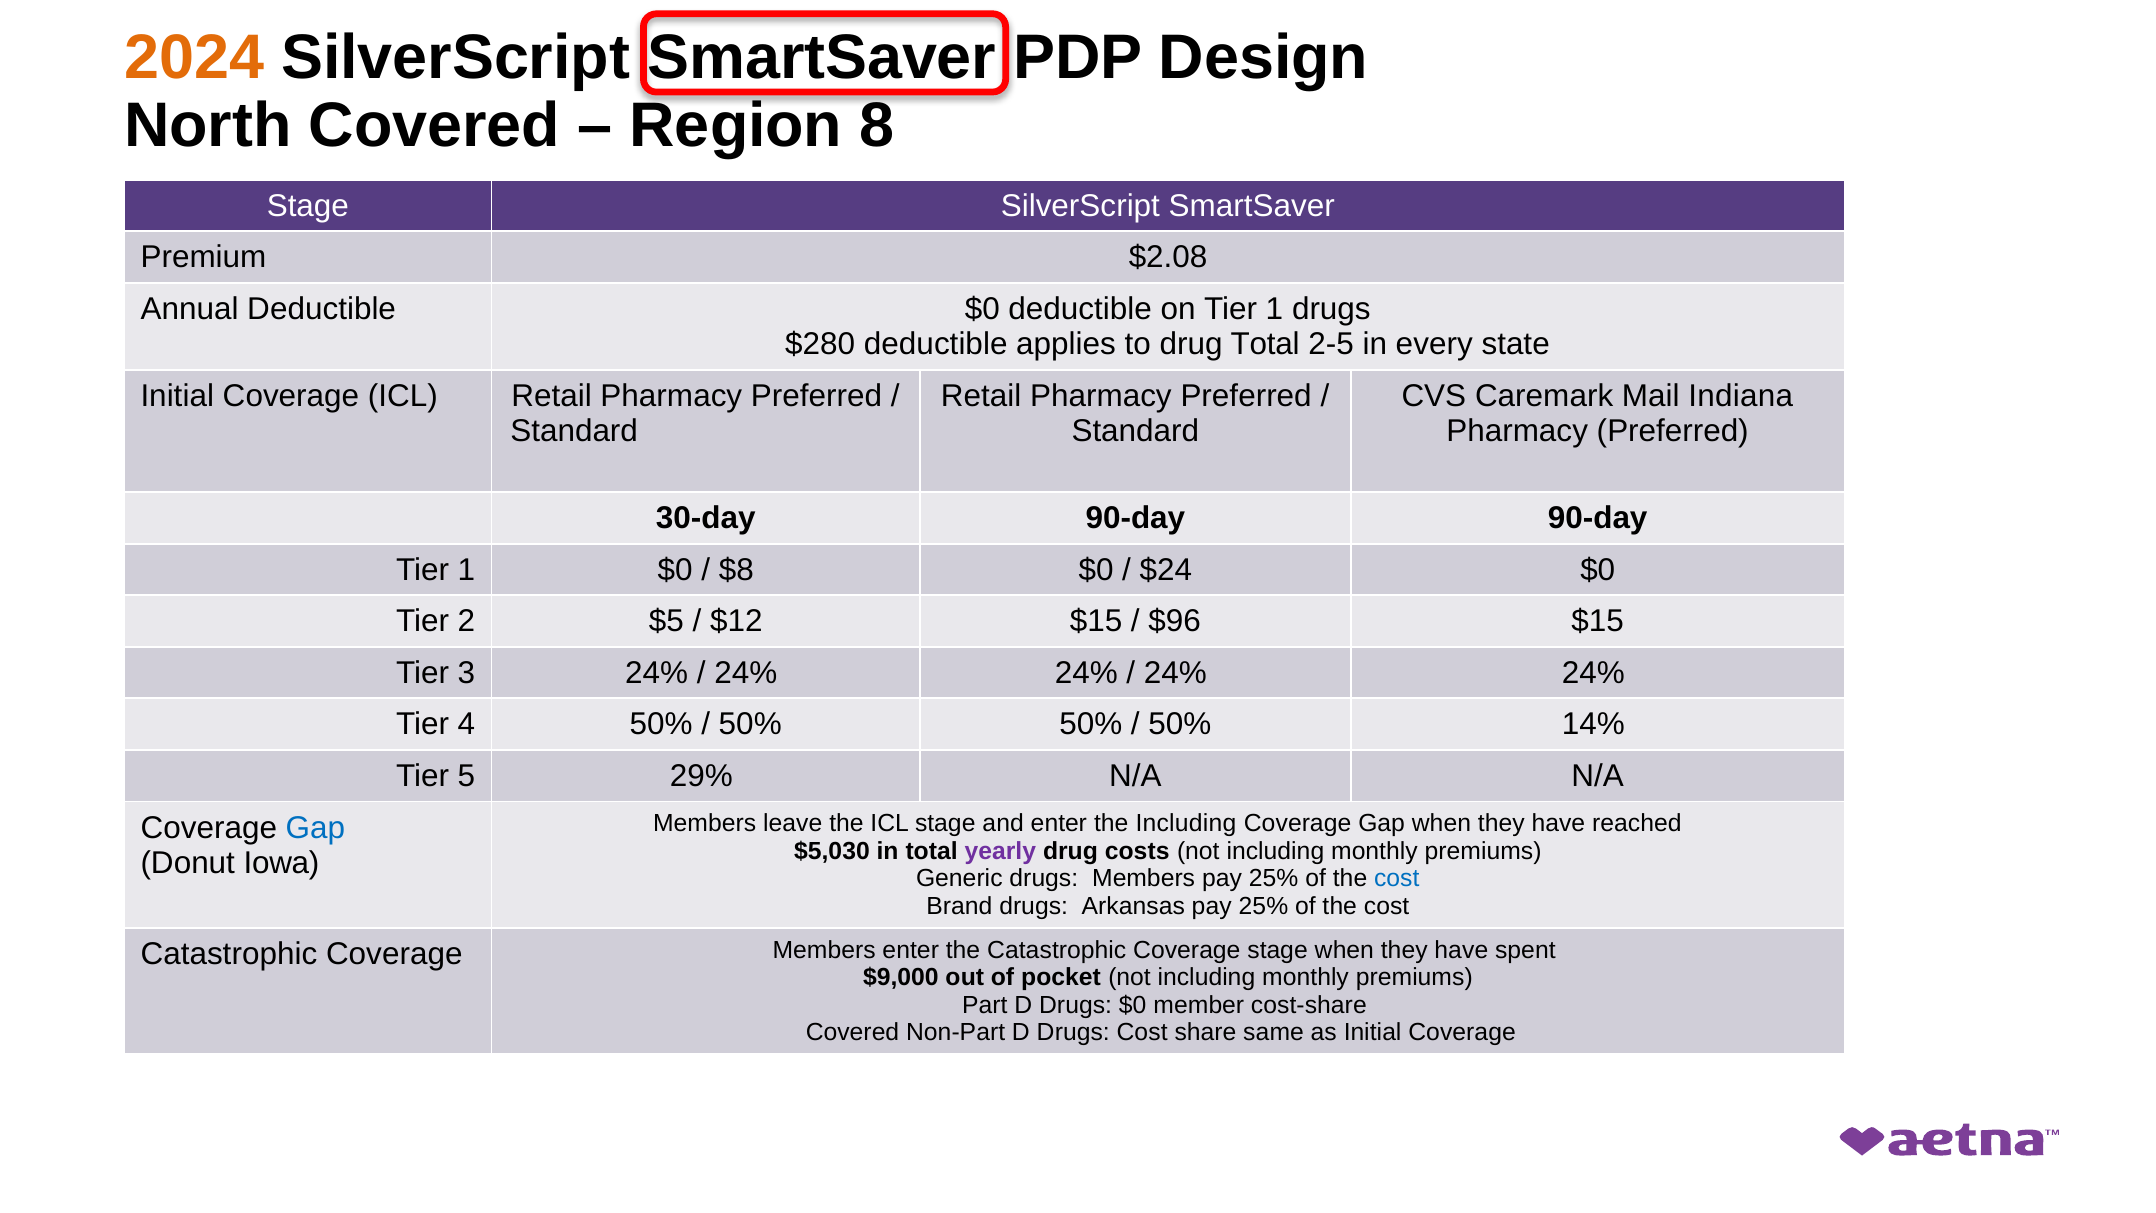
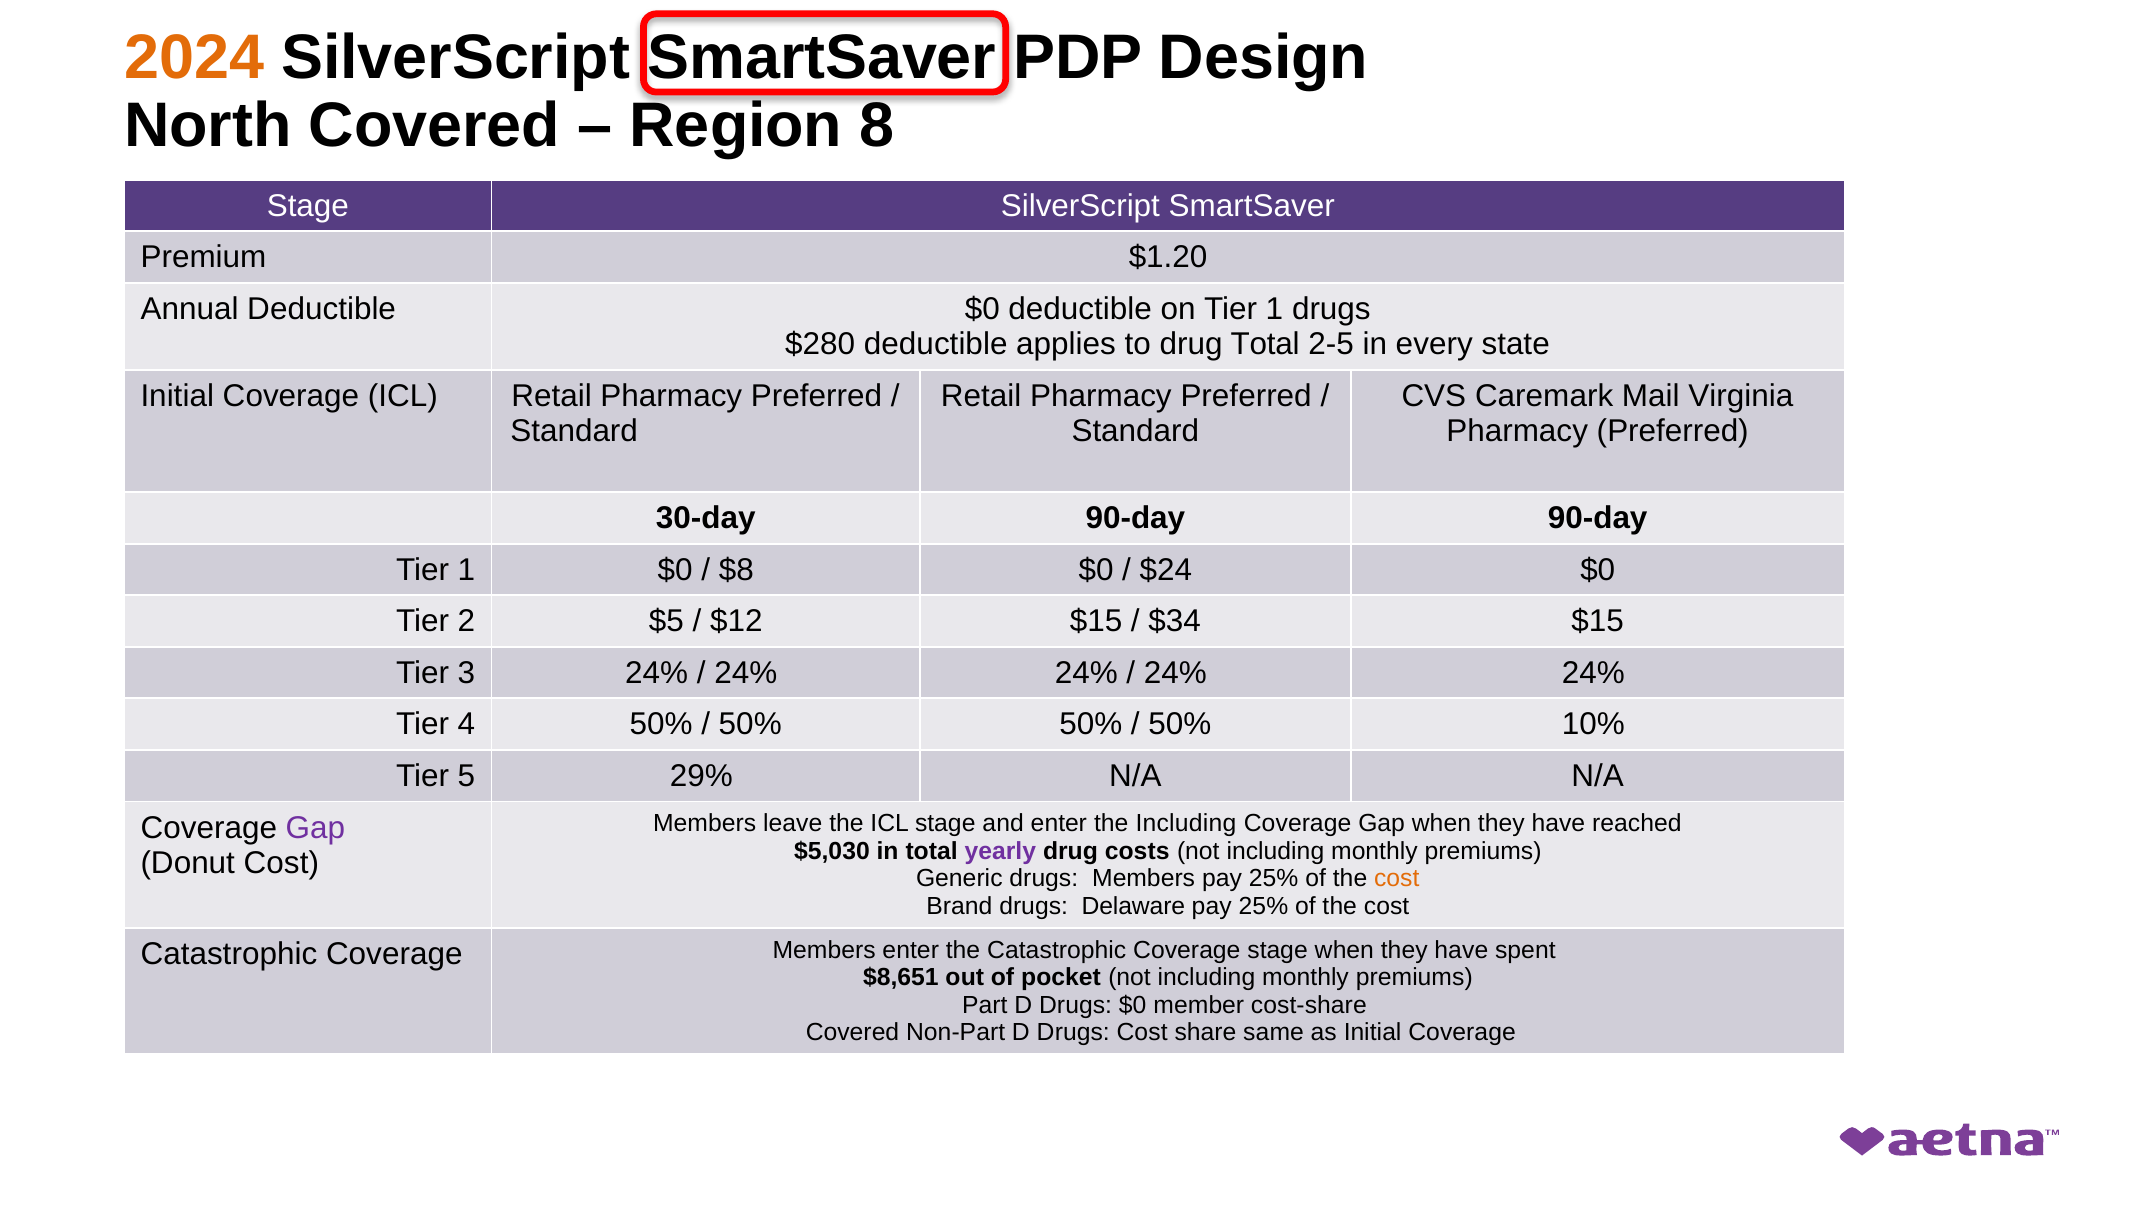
$2.08: $2.08 -> $1.20 (1168, 258)
Indiana: Indiana -> Virginia (1741, 396)
$96: $96 -> $34 (1175, 621)
14%: 14% -> 10% (1593, 724)
Gap colour: blue -> purple (315, 828)
Donut Iowa: Iowa -> Cost (281, 863)
cost colour: blue -> orange (1397, 879)
Arkansas: Arkansas -> Delaware (1133, 906)
$9,000: $9,000 -> $8,651 (901, 977)
